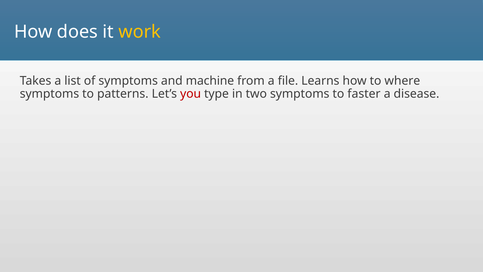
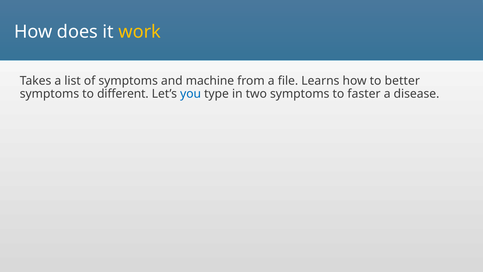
where: where -> better (402, 81)
patterns: patterns -> different (123, 94)
you colour: red -> blue (191, 94)
